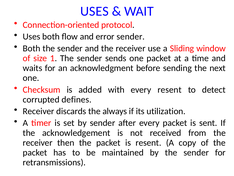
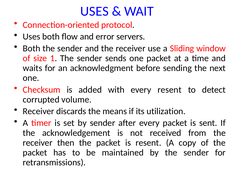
error sender: sender -> servers (131, 37)
defines: defines -> volume (77, 99)
always: always -> means (115, 111)
